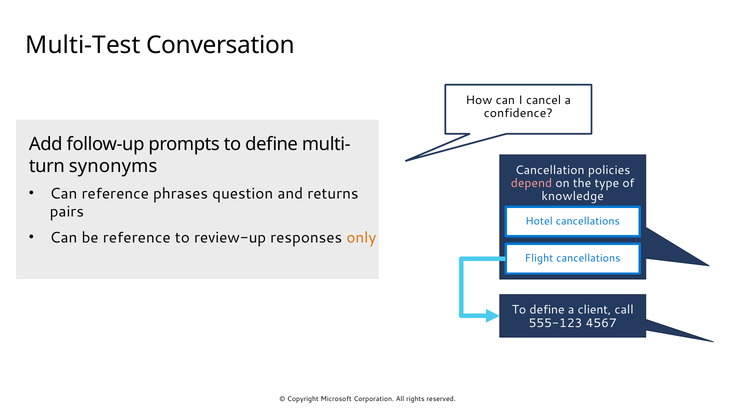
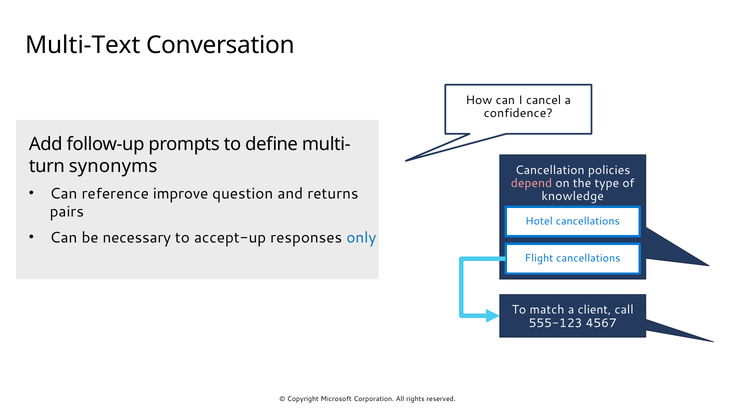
Multi-Test: Multi-Test -> Multi-Text (83, 45)
phrases: phrases -> improve (181, 194)
be reference: reference -> necessary (137, 238)
review-up: review-up -> accept-up (230, 238)
only colour: orange -> blue (361, 238)
define: define -> match (547, 310)
